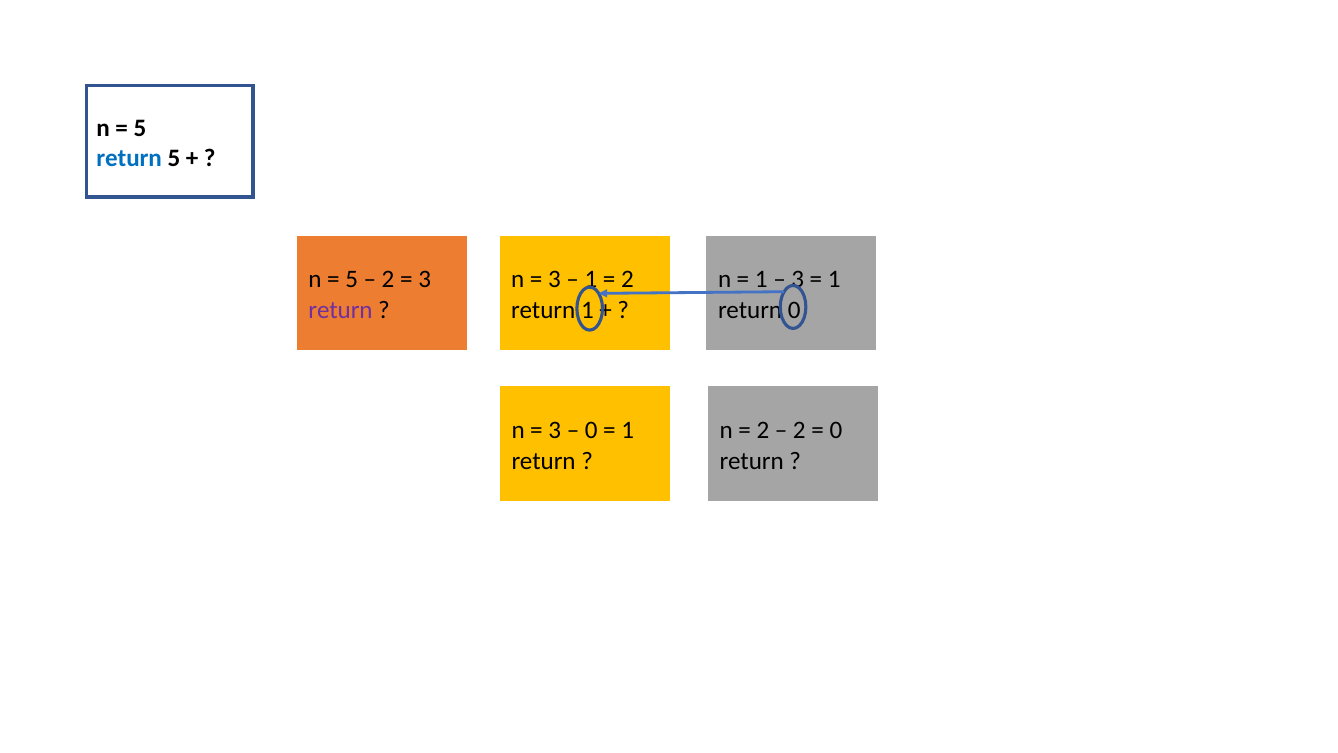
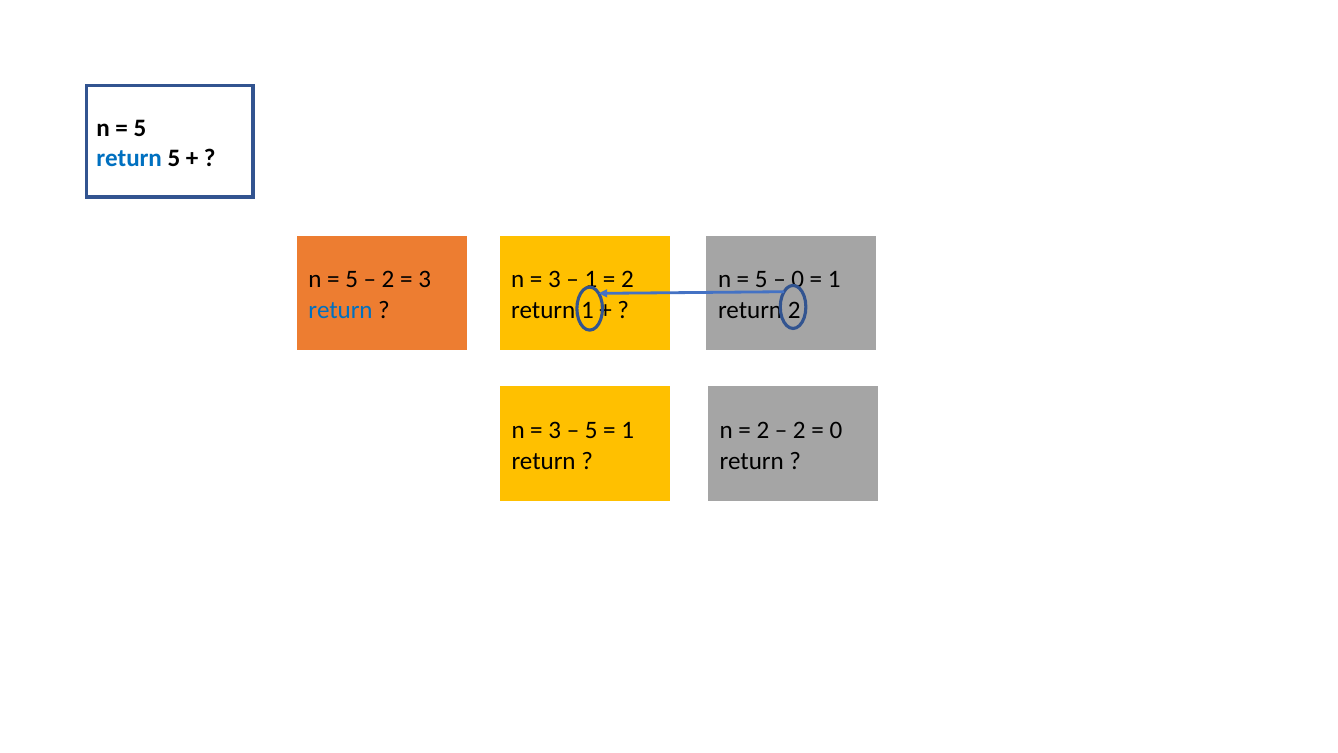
1: 1 -> 5 (761, 280)
3: 3 -> 0 (798, 280)
return colour: purple -> blue (340, 310)
return 0: 0 -> 2 (794, 310)
0: 0 -> 5 (591, 430)
